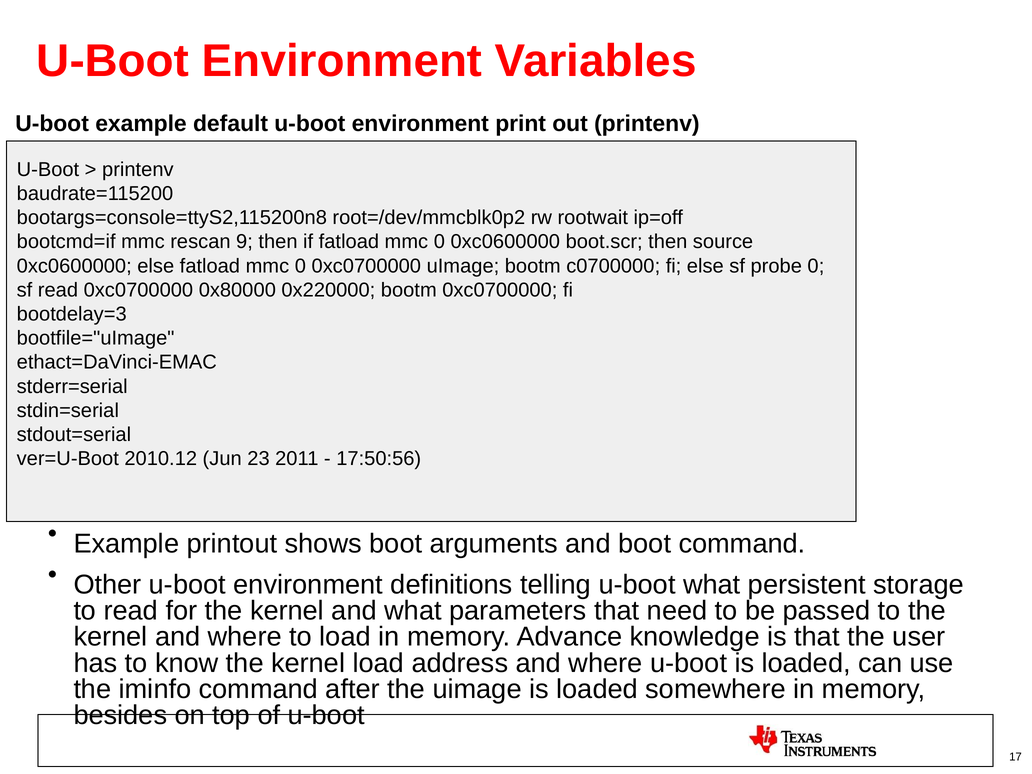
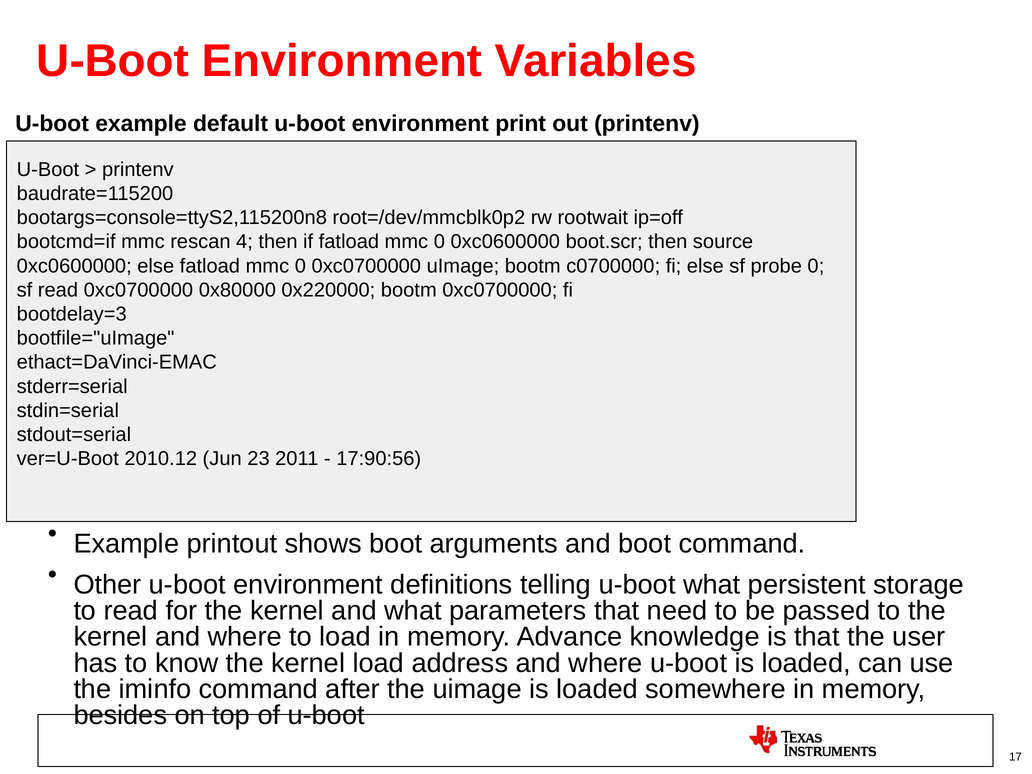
9: 9 -> 4 (244, 242)
17:50:56: 17:50:56 -> 17:90:56 (379, 459)
